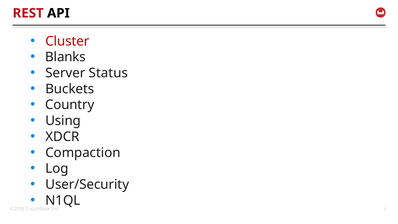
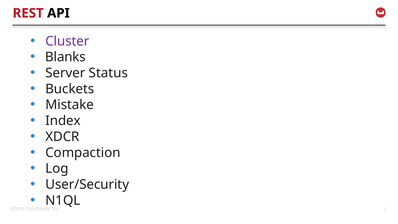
Cluster colour: red -> purple (67, 41)
Country: Country -> Mistake (70, 105)
Using: Using -> Index (63, 121)
